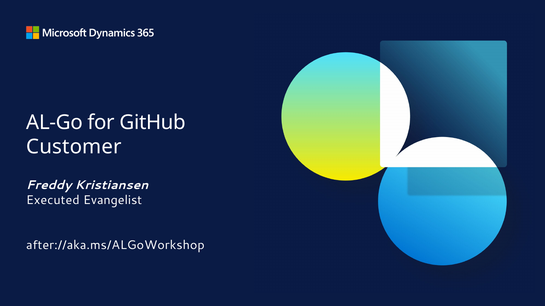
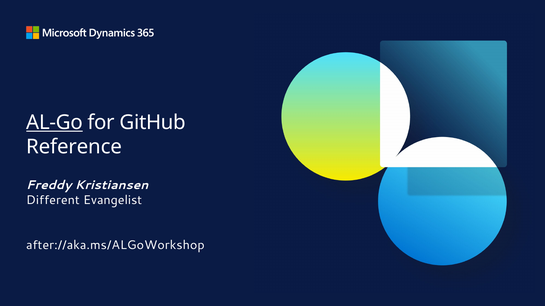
AL-Go underline: none -> present (55, 123)
Customer: Customer -> Reference (74, 147)
Executed: Executed -> Different (53, 200)
